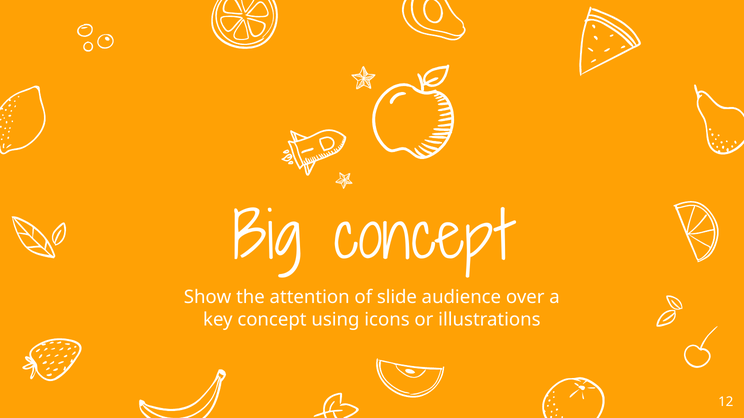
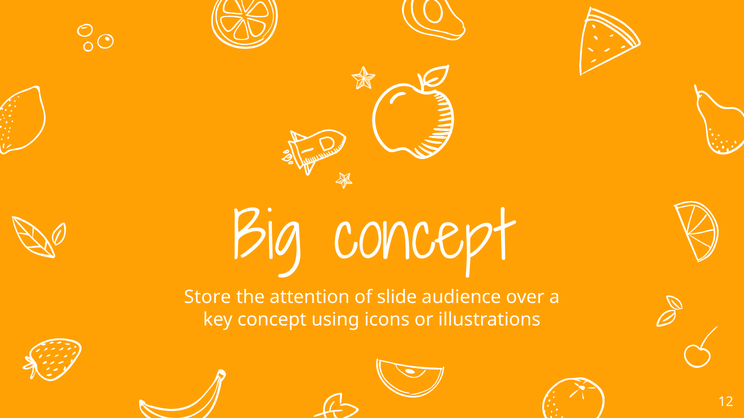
Show: Show -> Store (207, 297)
